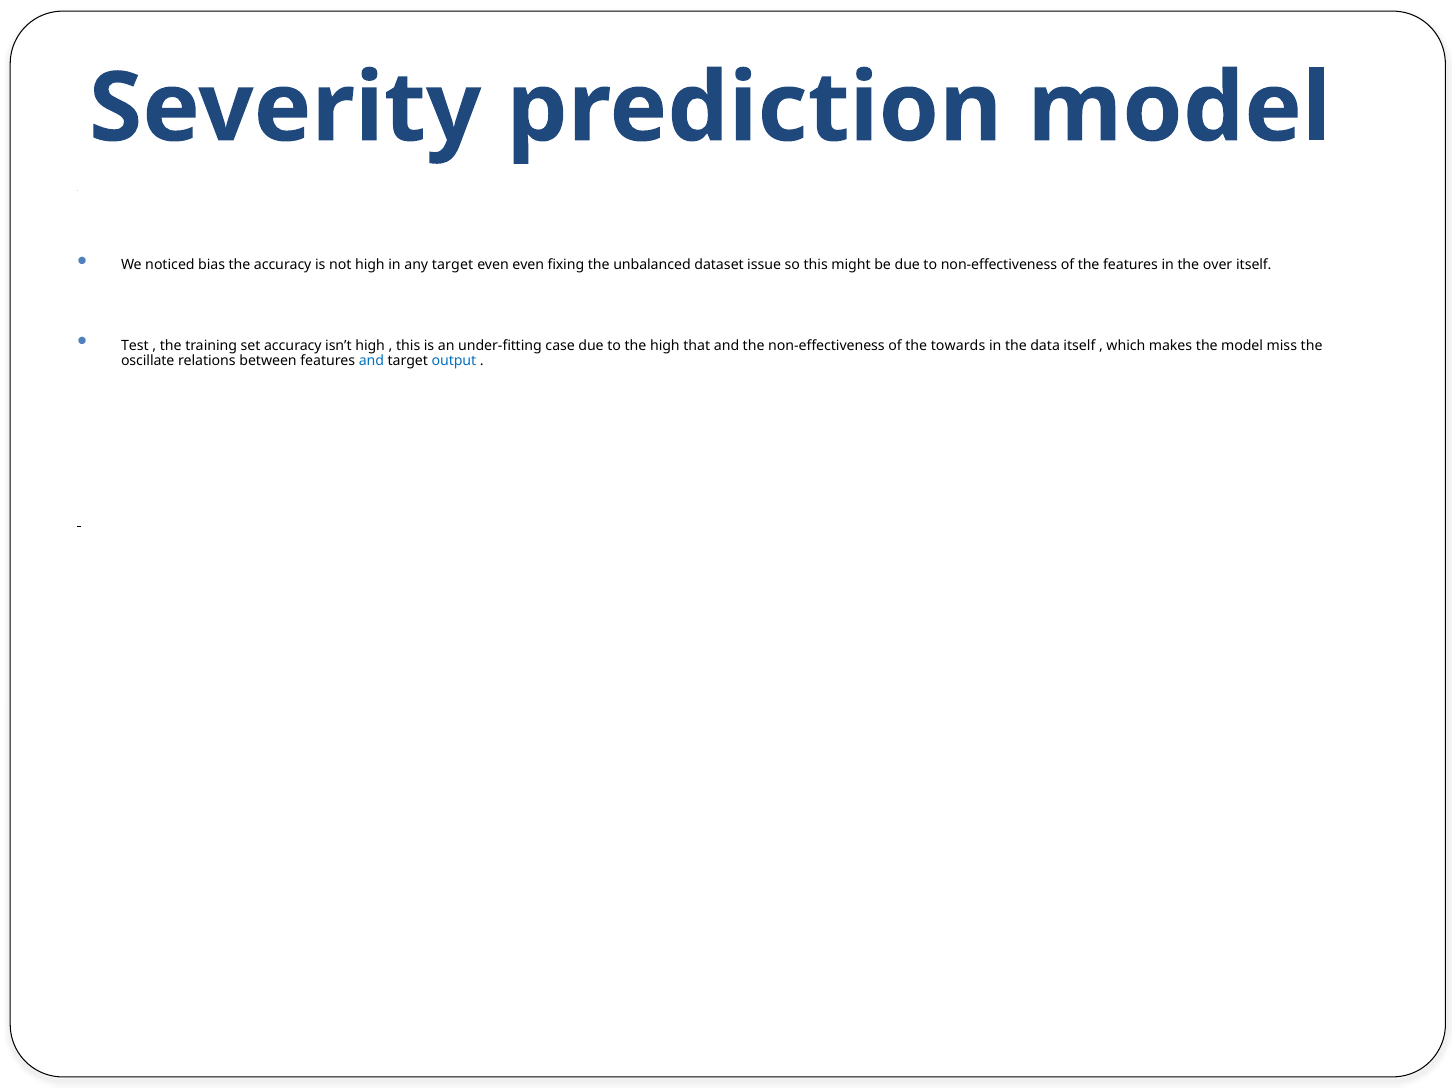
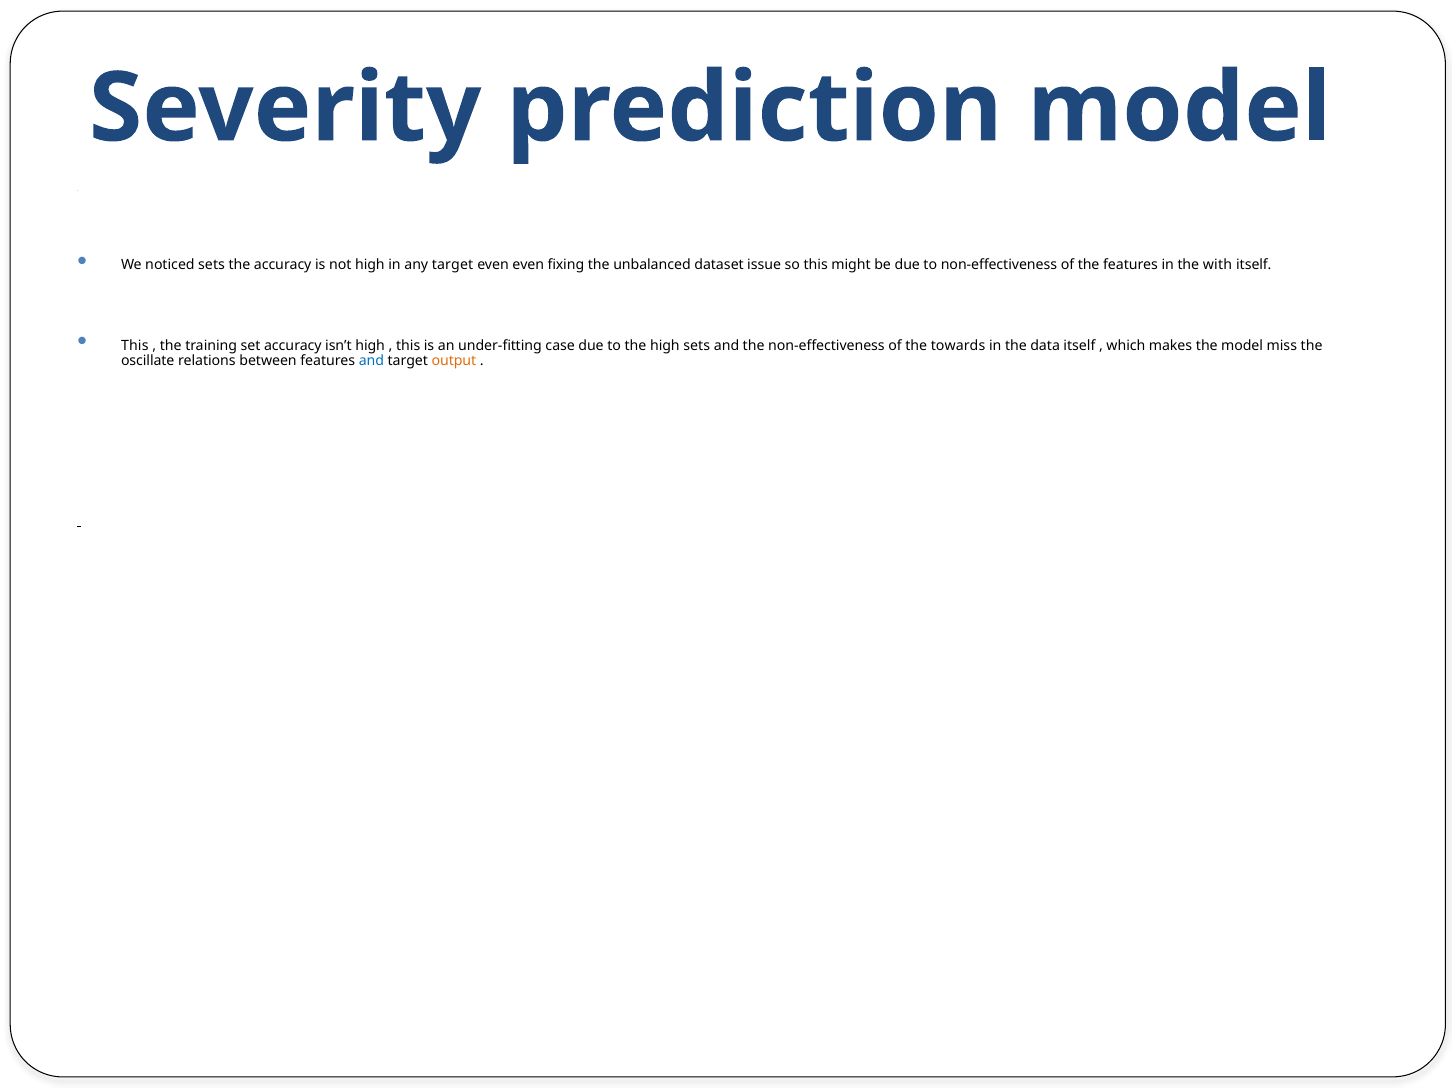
noticed bias: bias -> sets (212, 265)
over: over -> with (1217, 265)
Test: Test -> This (135, 346)
high that: that -> sets (697, 346)
output colour: blue -> orange (454, 361)
